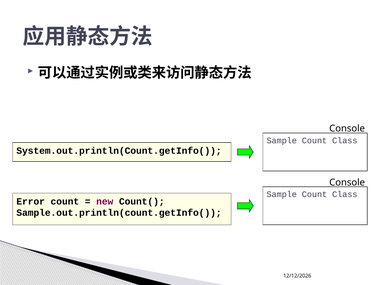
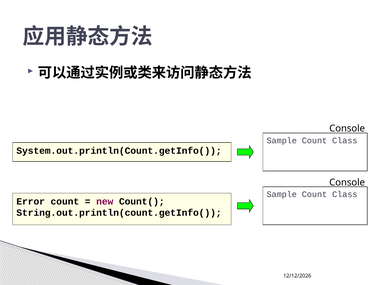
Sample.out.println(count.getInfo(: Sample.out.println(count.getInfo( -> String.out.println(count.getInfo( (119, 213)
